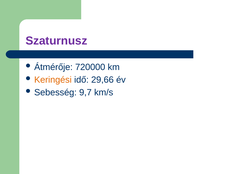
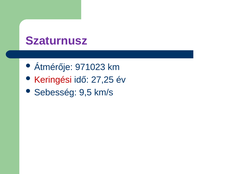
720000: 720000 -> 971023 (90, 67)
Keringési colour: orange -> red (53, 80)
29,66: 29,66 -> 27,25 (102, 80)
9,7: 9,7 -> 9,5 (86, 92)
